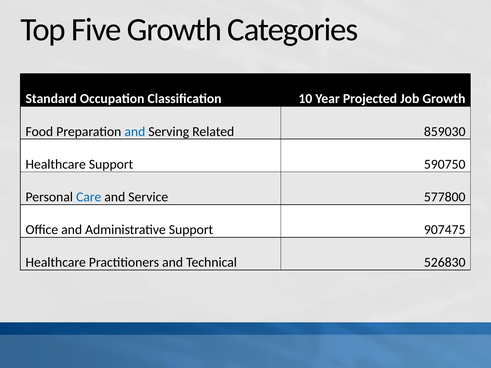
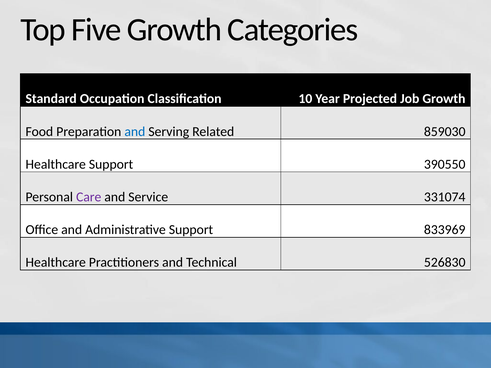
590750: 590750 -> 390550 (445, 164)
Care colour: blue -> purple (89, 197)
577800: 577800 -> 331074 (445, 197)
907475: 907475 -> 833969 (445, 230)
